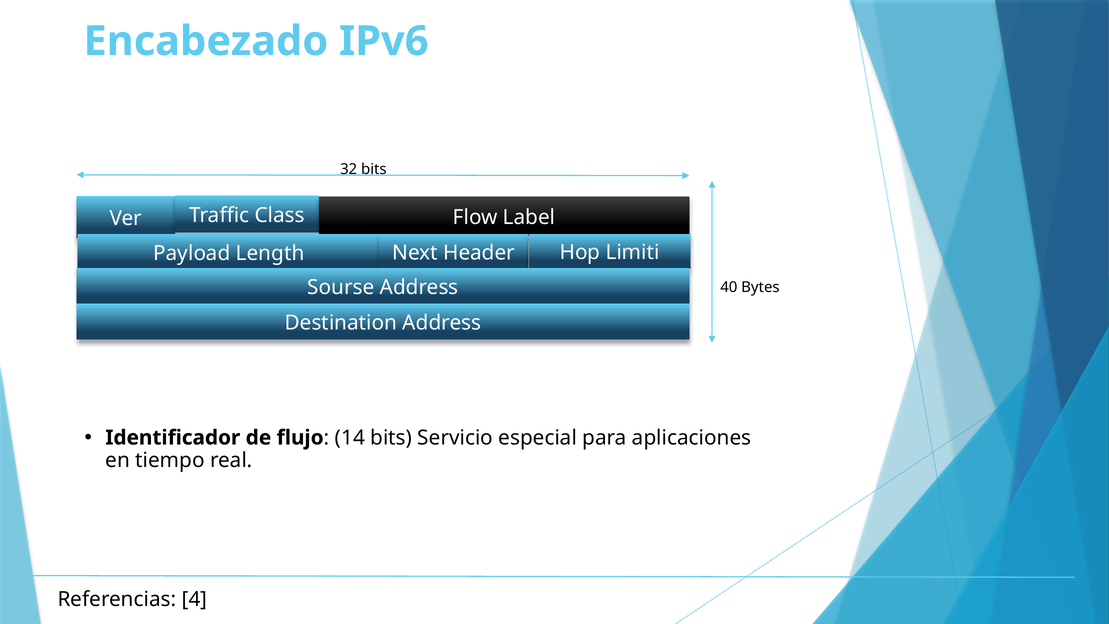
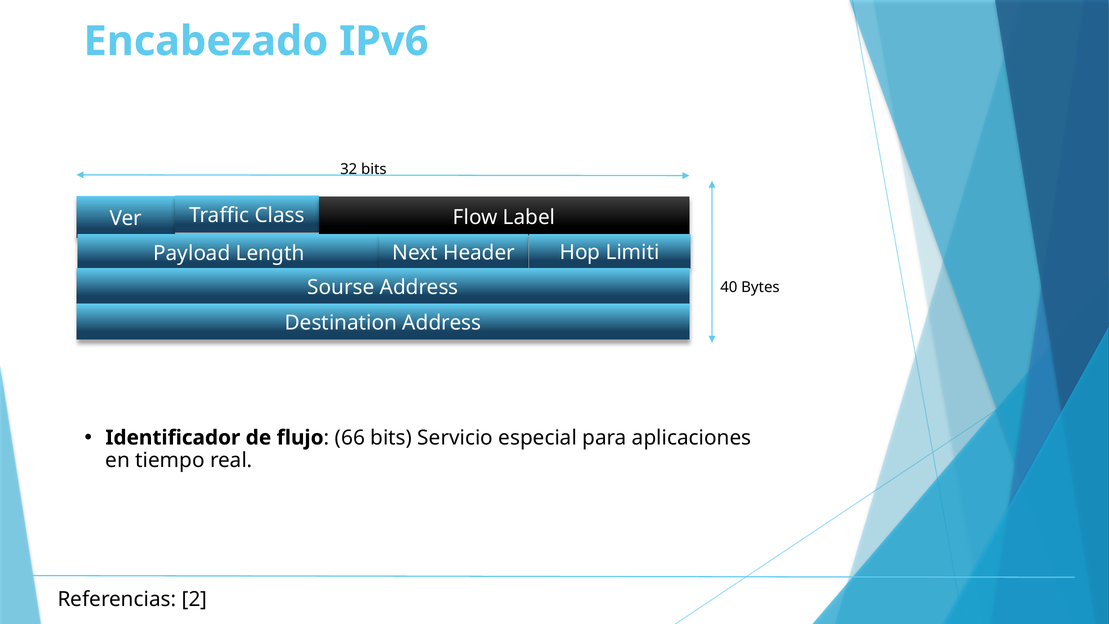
14: 14 -> 66 (350, 438)
4: 4 -> 2 (194, 599)
